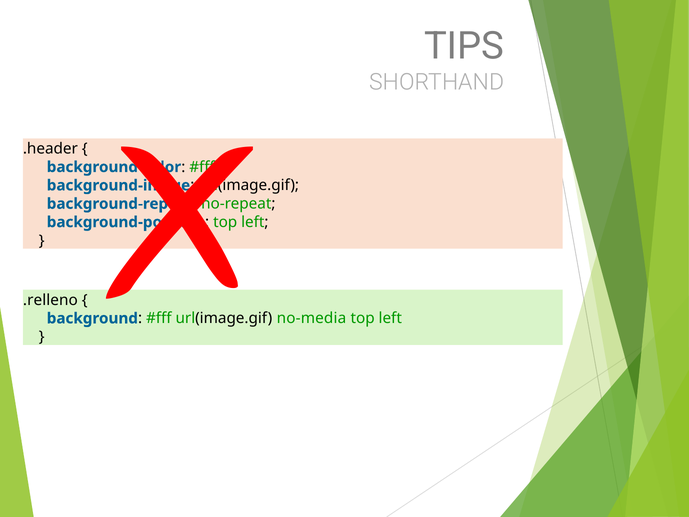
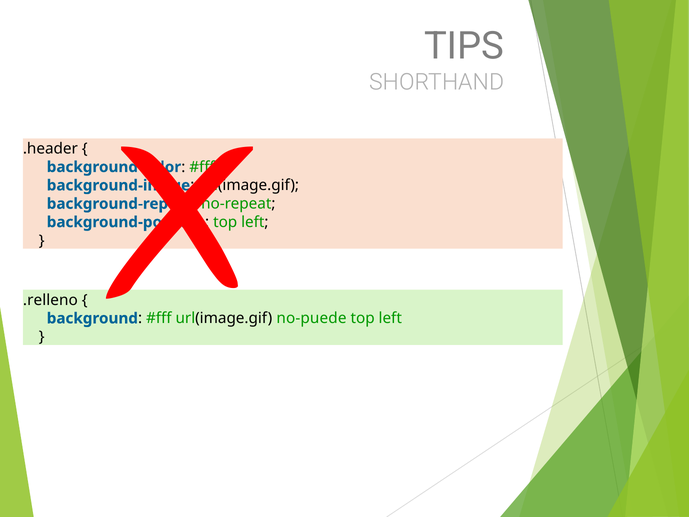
no-media: no-media -> no-puede (311, 318)
